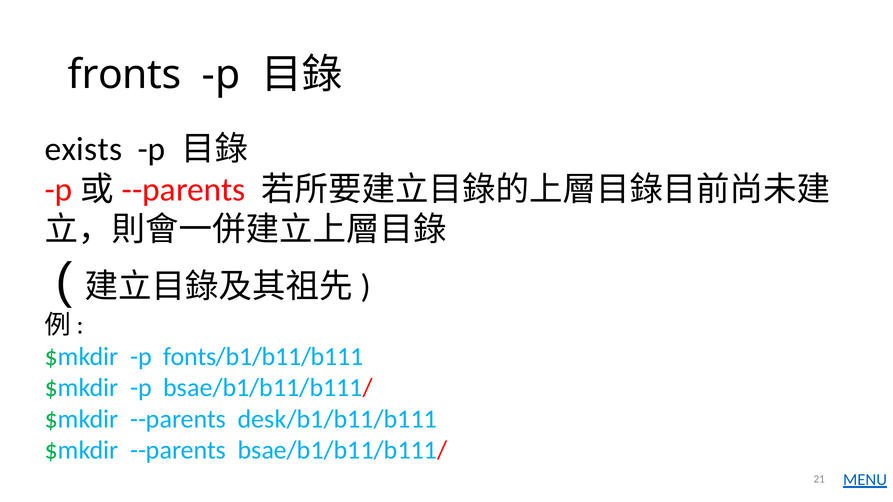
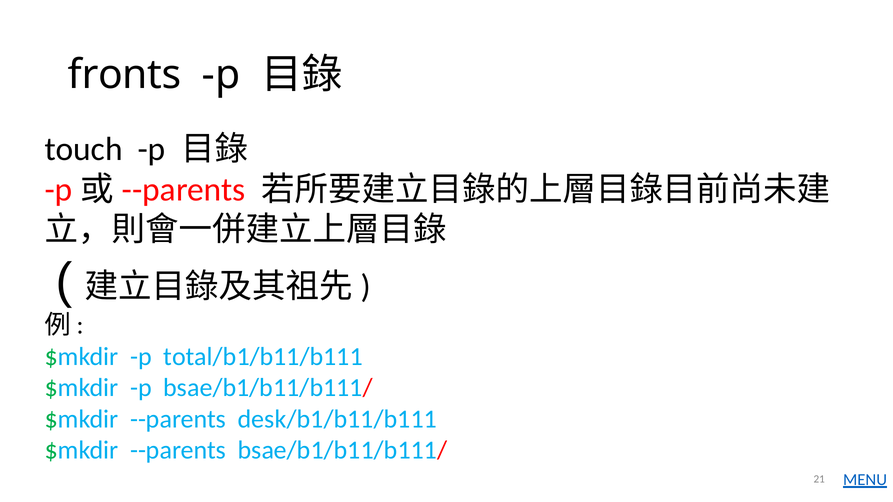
exists: exists -> touch (84, 150)
fonts/b1/b11/b111: fonts/b1/b11/b111 -> total/b1/b11/b111 (263, 357)
